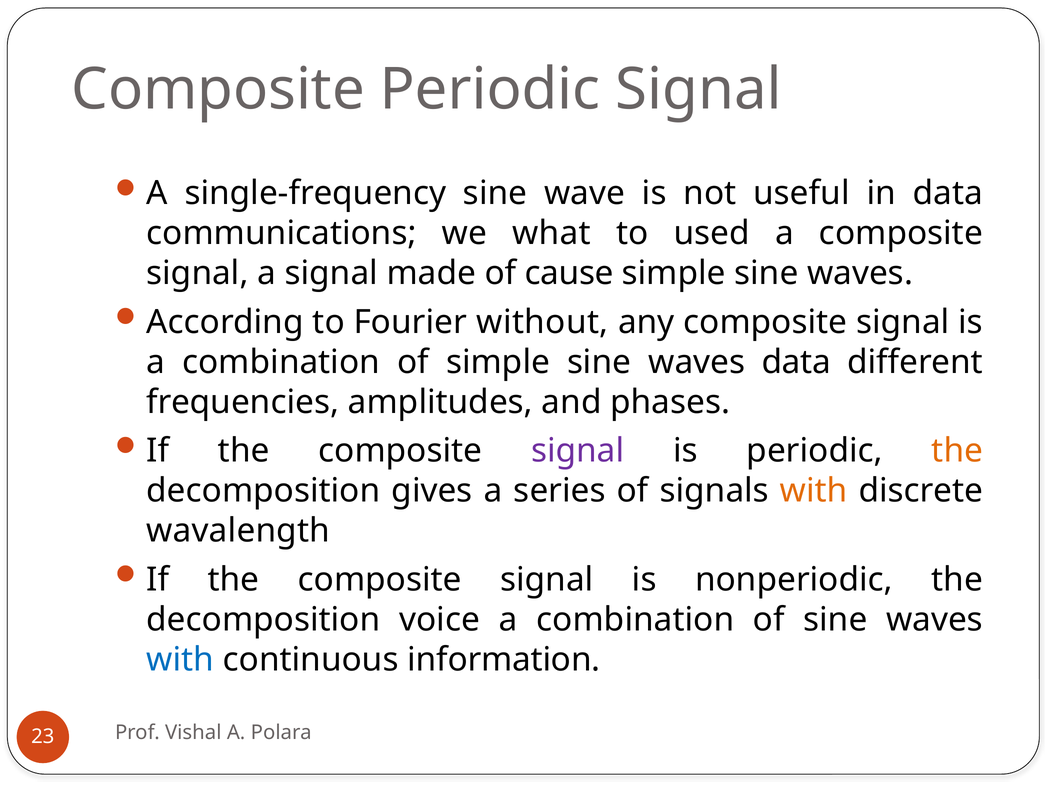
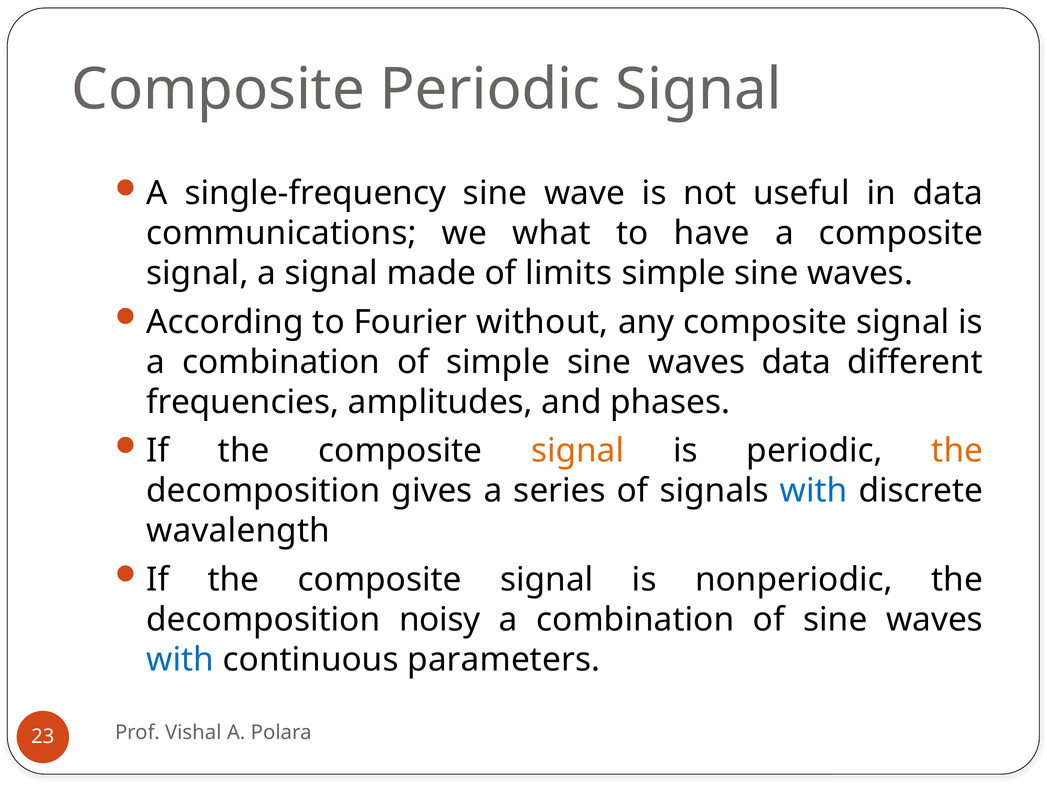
used: used -> have (712, 233)
cause: cause -> limits (569, 274)
signal colour: purple -> orange (578, 451)
with colour: orange -> blue (814, 491)
voice: voice -> noisy (440, 620)
information: information -> parameters (504, 660)
